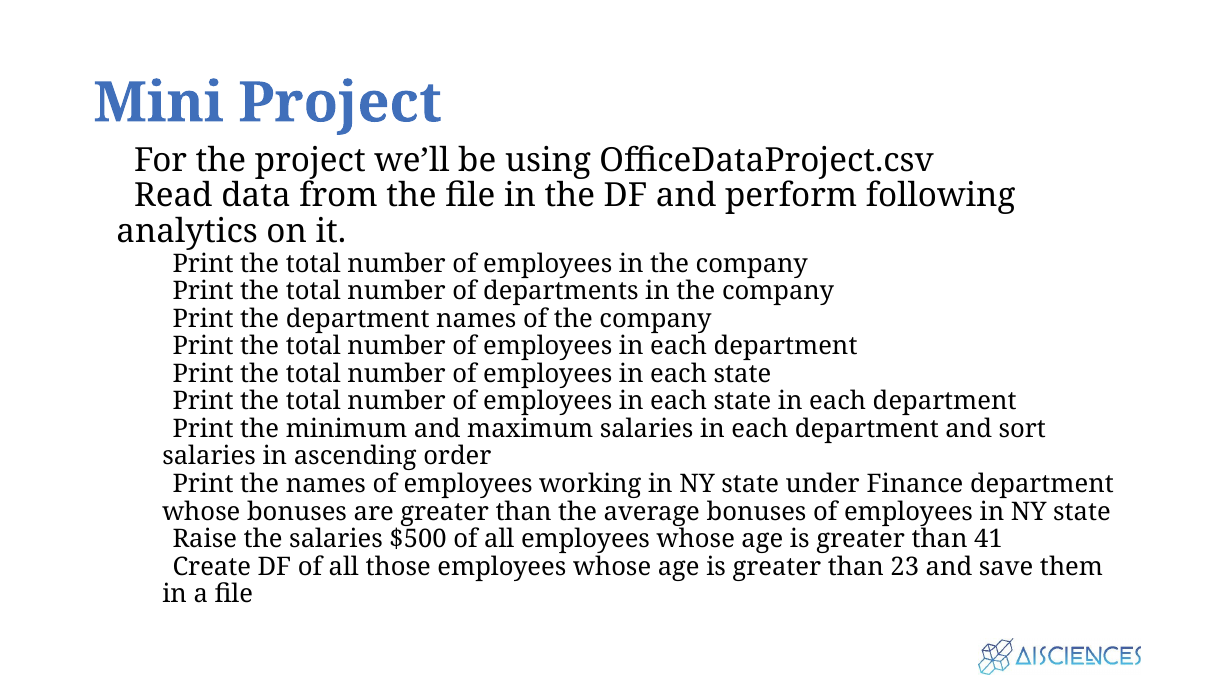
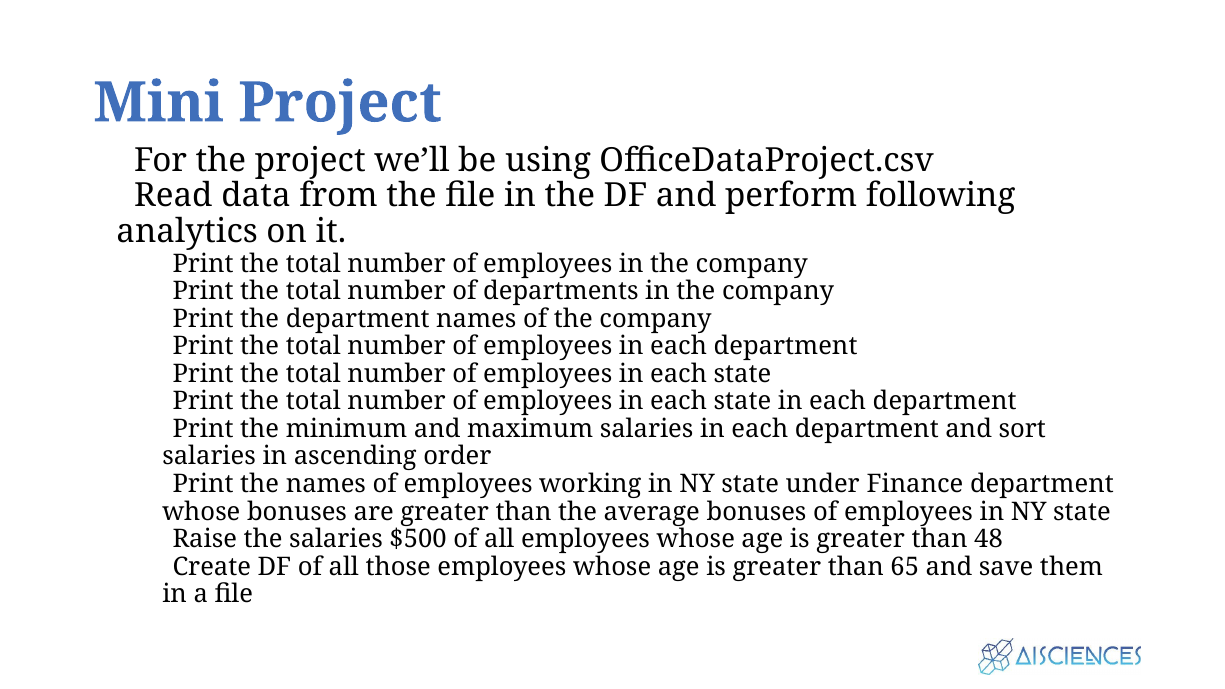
41: 41 -> 48 (989, 539)
23: 23 -> 65 (905, 567)
